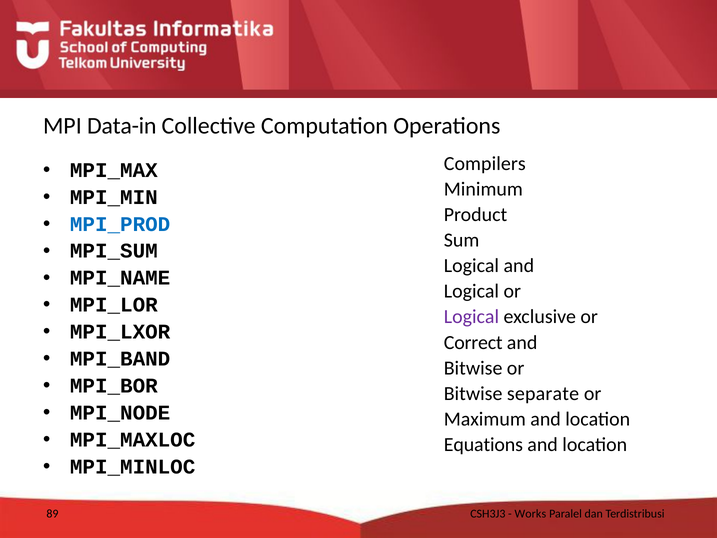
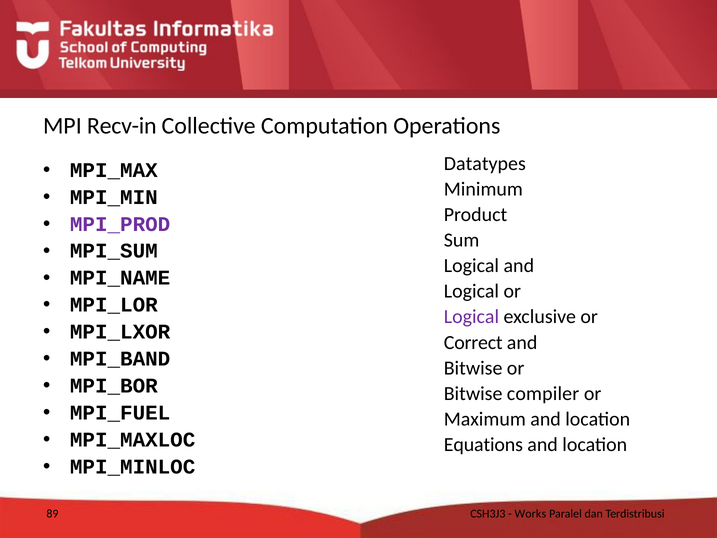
Data-in: Data-in -> Recv-in (122, 126)
Compilers: Compilers -> Datatypes (485, 164)
MPI_PROD colour: blue -> purple (120, 224)
separate: separate -> compiler (543, 393)
MPI_NODE: MPI_NODE -> MPI_FUEL (120, 413)
